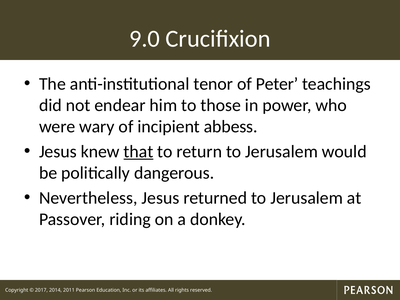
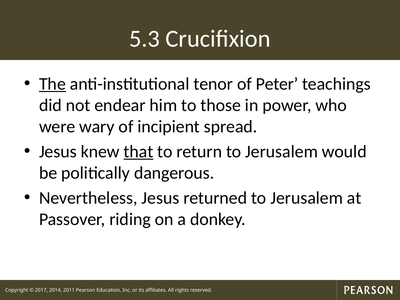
9.0: 9.0 -> 5.3 (145, 39)
The underline: none -> present (52, 84)
abbess: abbess -> spread (231, 127)
